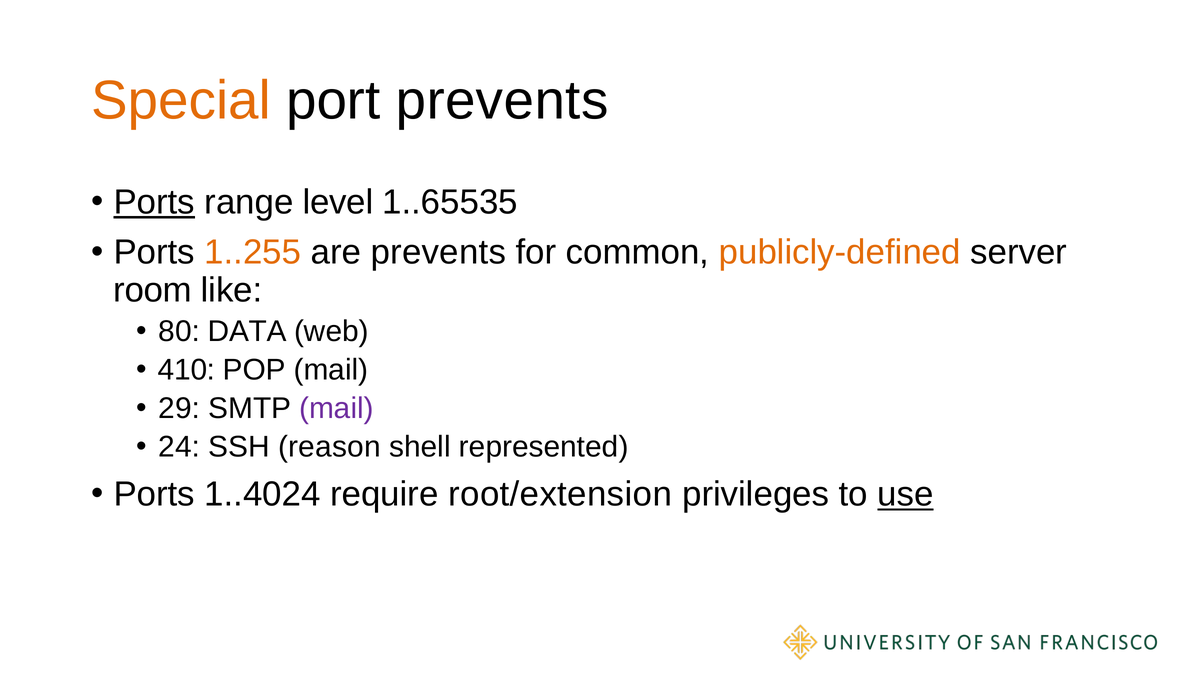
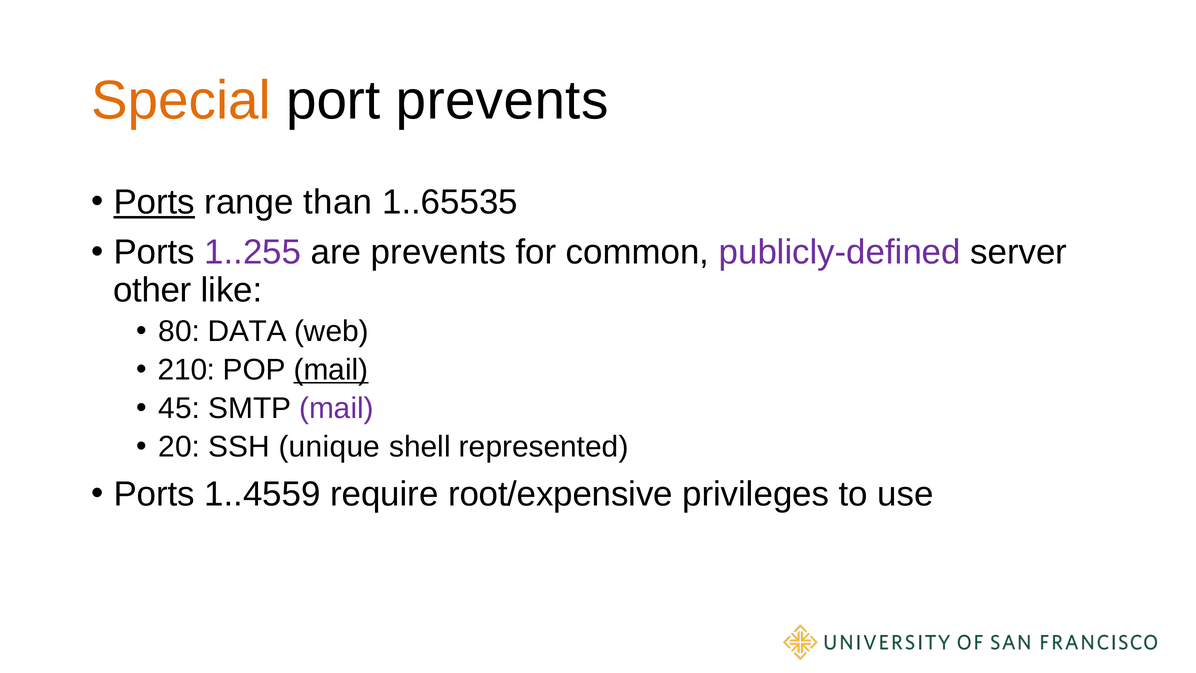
level: level -> than (338, 202)
1..255 colour: orange -> purple (253, 252)
publicly-defined colour: orange -> purple (840, 252)
room: room -> other (152, 290)
410: 410 -> 210 (187, 370)
mail underline: none -> present (331, 370)
29: 29 -> 45 (179, 408)
24: 24 -> 20 (179, 447)
reason: reason -> unique (329, 447)
1..4024: 1..4024 -> 1..4559 (262, 494)
root/extension: root/extension -> root/expensive (560, 494)
use underline: present -> none (905, 494)
